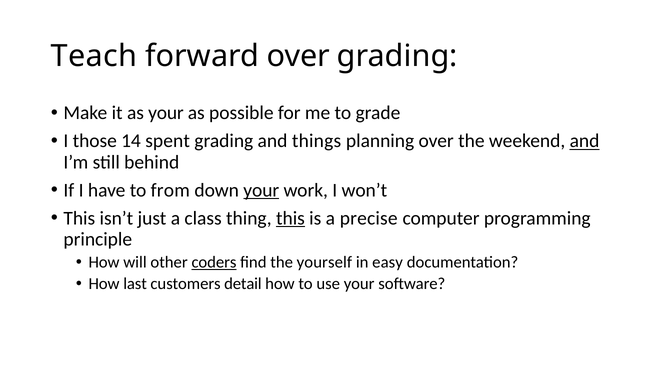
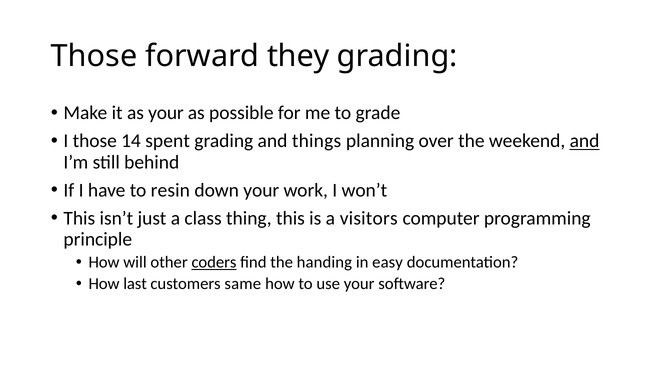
Teach: Teach -> Those (94, 56)
forward over: over -> they (298, 56)
from: from -> resin (170, 190)
your underline: present -> none (261, 190)
this underline: present -> none (290, 218)
precise: precise -> visitors (369, 218)
yourself: yourself -> handing (324, 262)
detail: detail -> same (243, 284)
